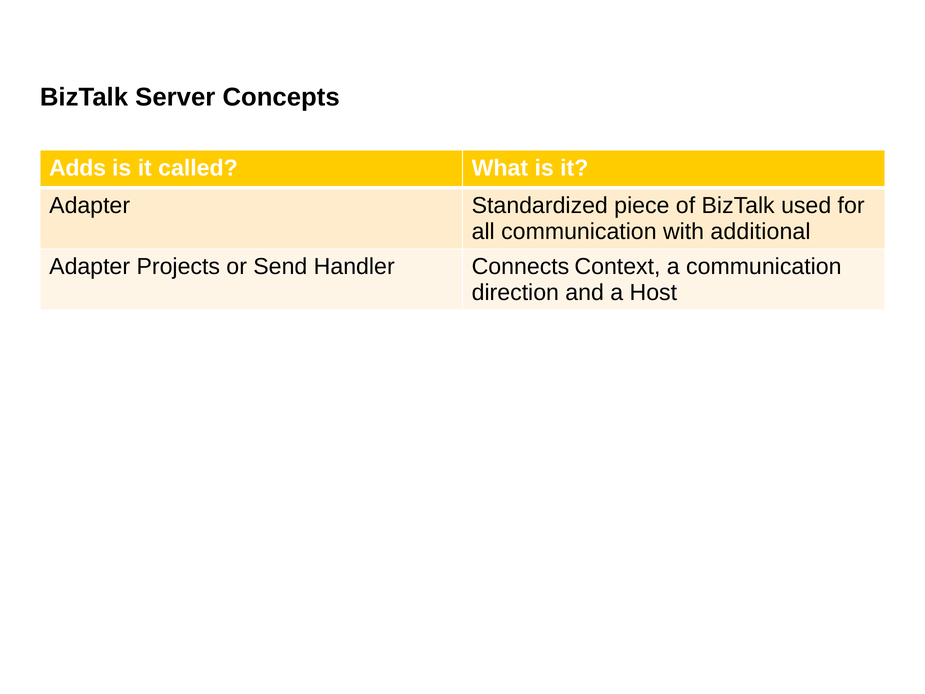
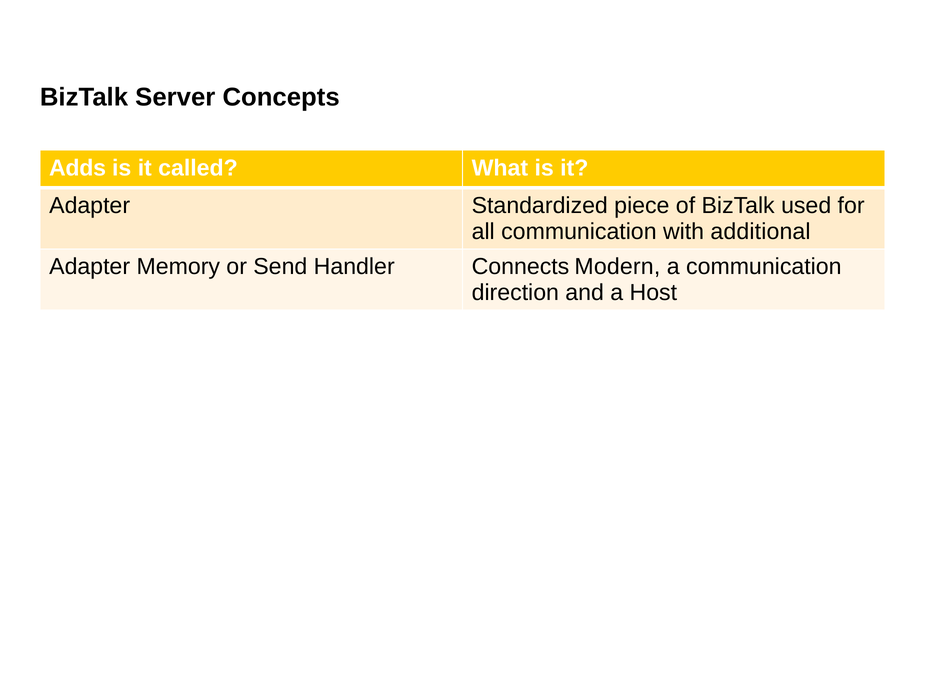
Projects: Projects -> Memory (178, 267)
Context: Context -> Modern (617, 267)
